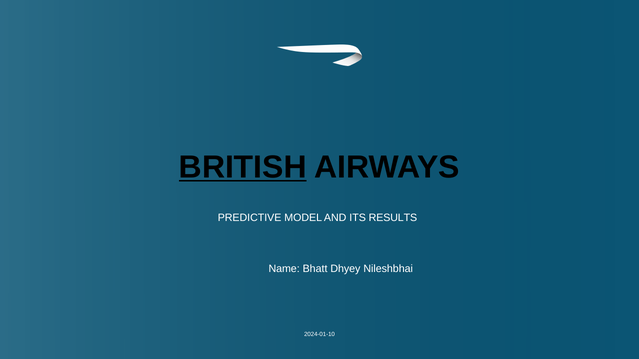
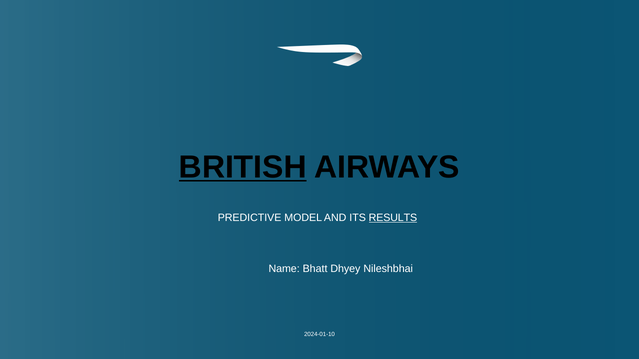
RESULTS underline: none -> present (393, 218)
